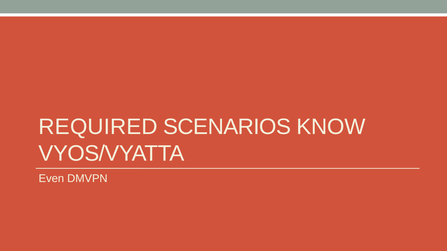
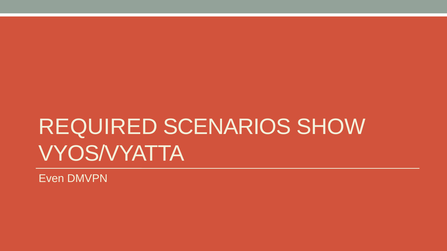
KNOW: KNOW -> SHOW (331, 127)
